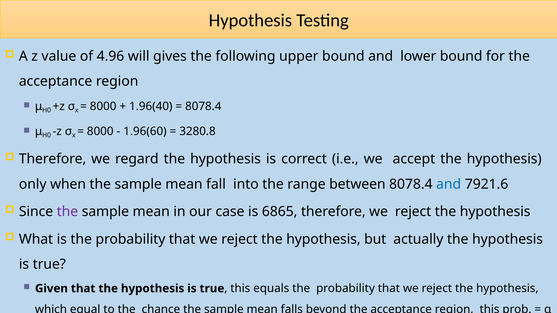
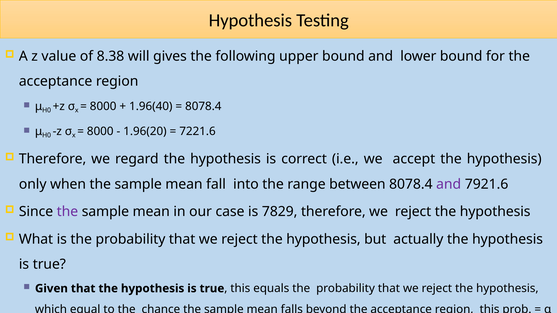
4.96: 4.96 -> 8.38 (111, 56)
1.96(60: 1.96(60 -> 1.96(20 (145, 132)
3280.8: 3280.8 -> 7221.6 (198, 132)
and colour: blue -> purple (449, 184)
6865: 6865 -> 7829 (280, 212)
